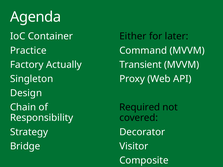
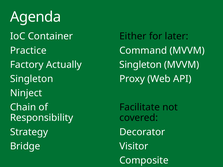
Transient: Transient -> Singleton (140, 65)
Design: Design -> Ninject (26, 93)
Required: Required -> Facilitate (140, 107)
